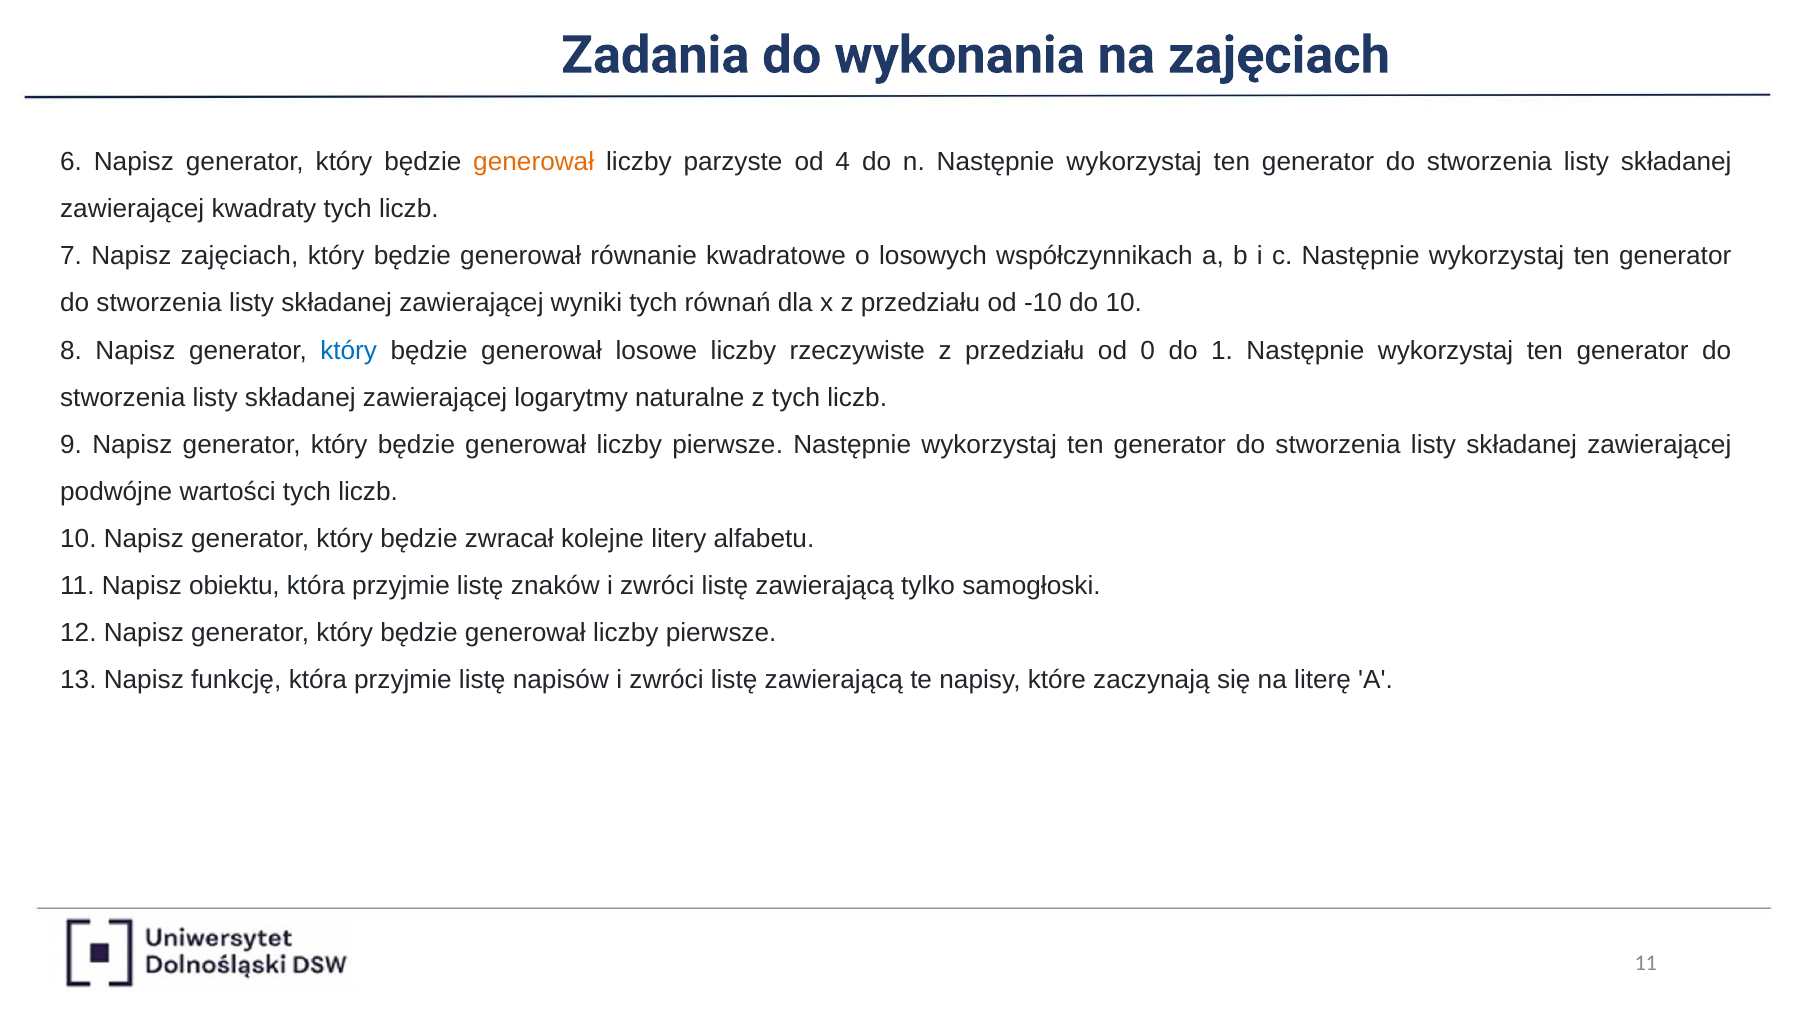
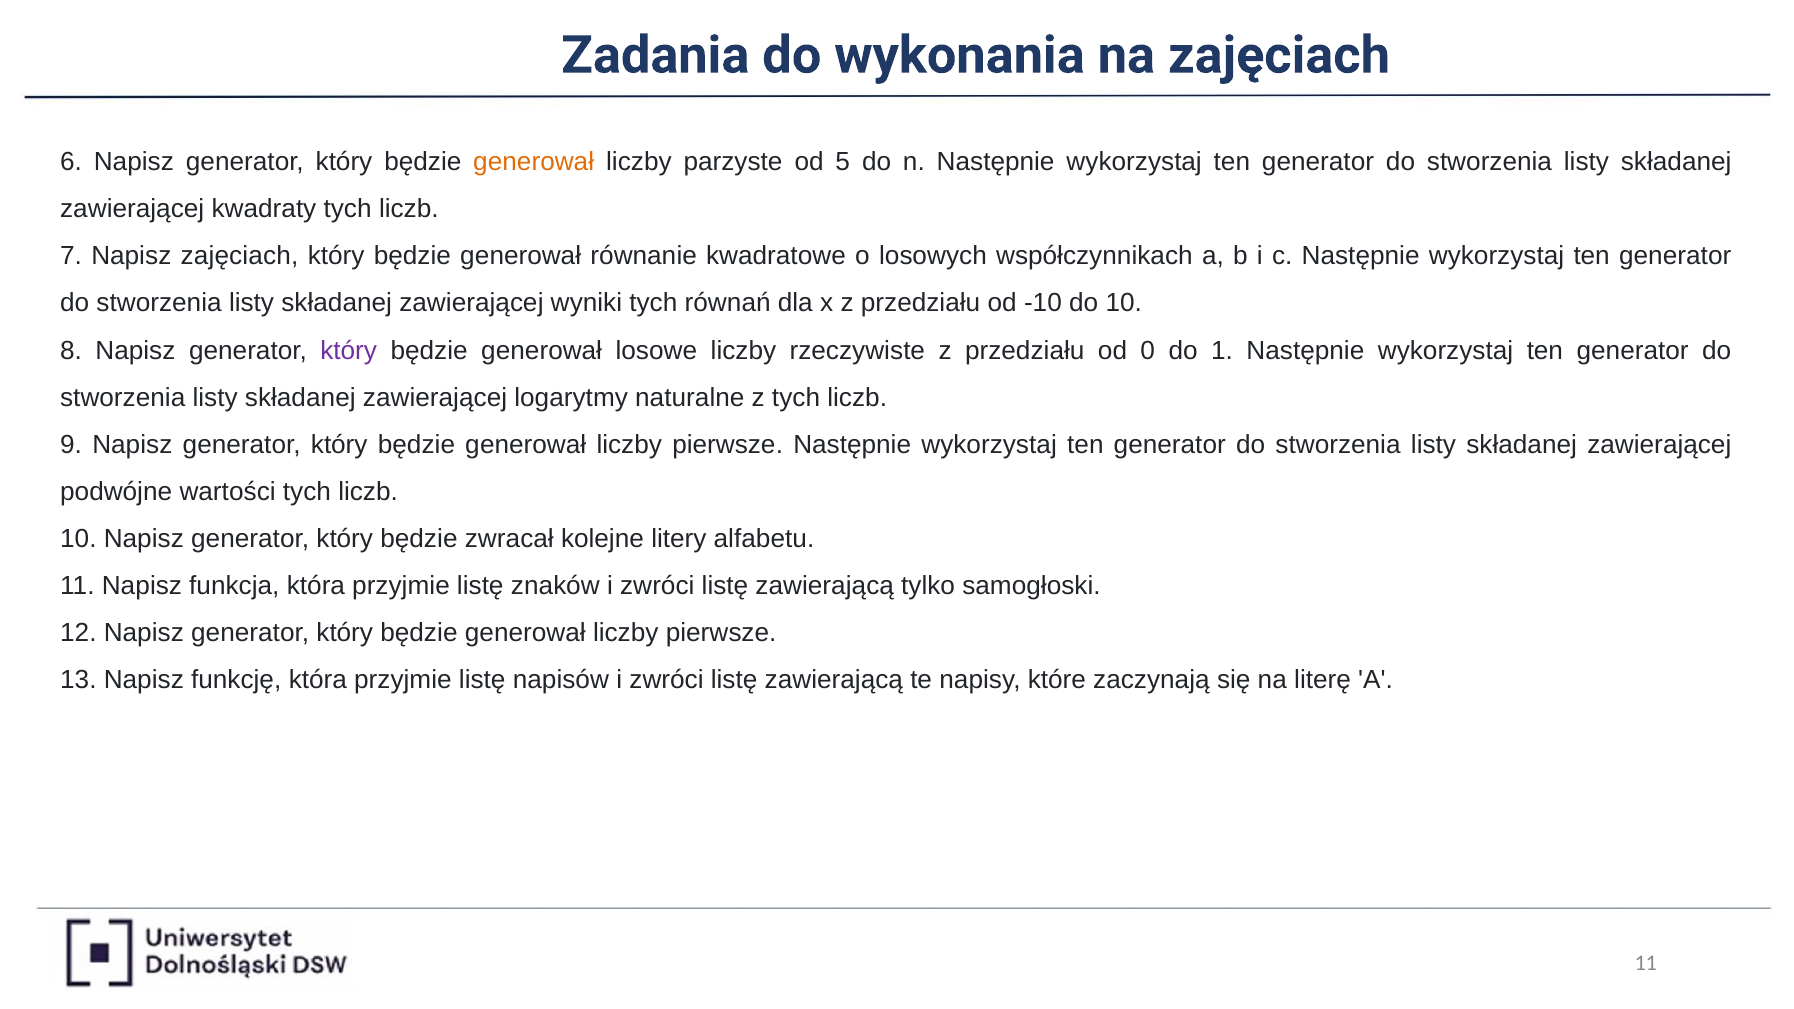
4: 4 -> 5 (843, 162)
który colour: blue -> purple (349, 350)
obiektu: obiektu -> funkcja (234, 586)
